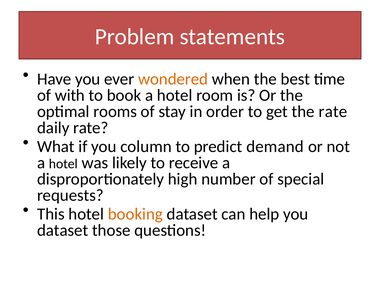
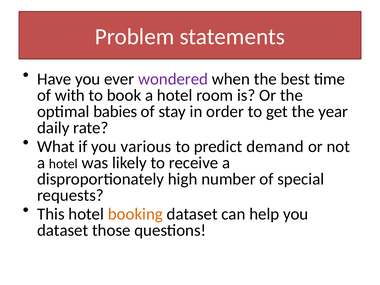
wondered colour: orange -> purple (173, 79)
rooms: rooms -> babies (115, 111)
the rate: rate -> year (333, 111)
column: column -> various (146, 147)
